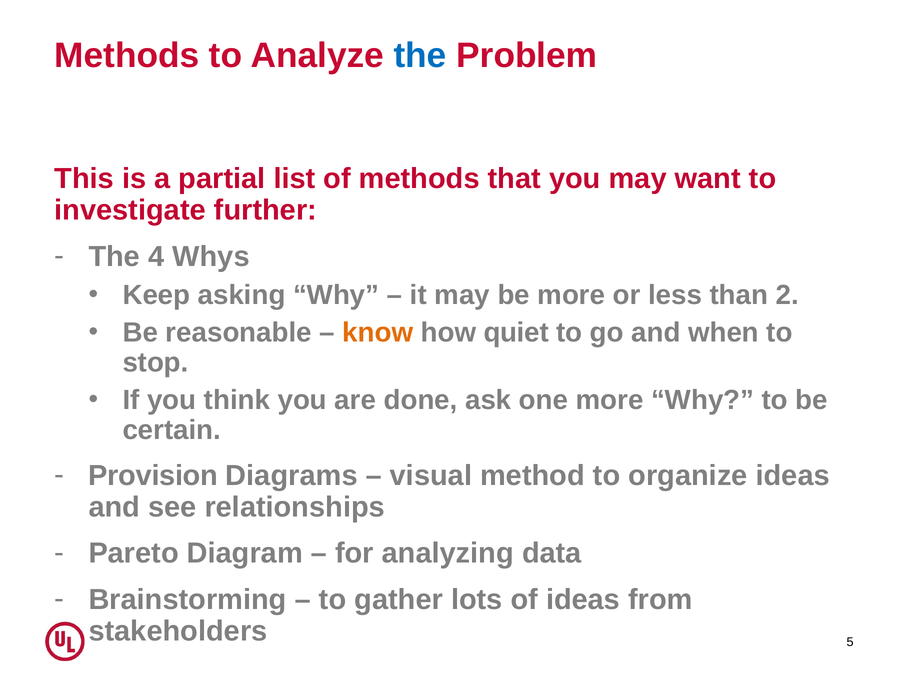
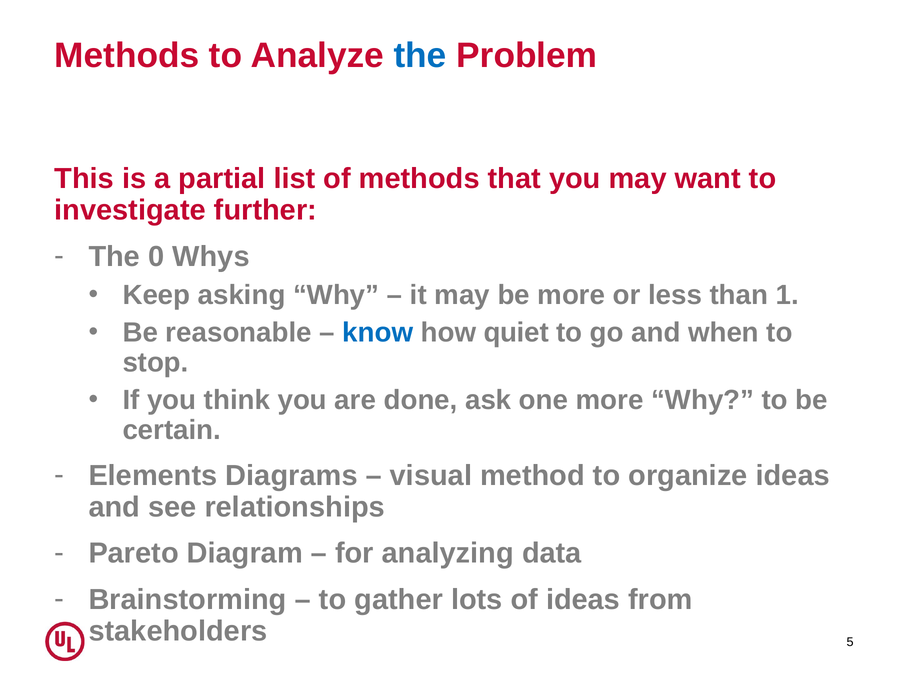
4: 4 -> 0 (156, 257)
2: 2 -> 1 (787, 295)
know colour: orange -> blue (378, 332)
Provision: Provision -> Elements (153, 476)
